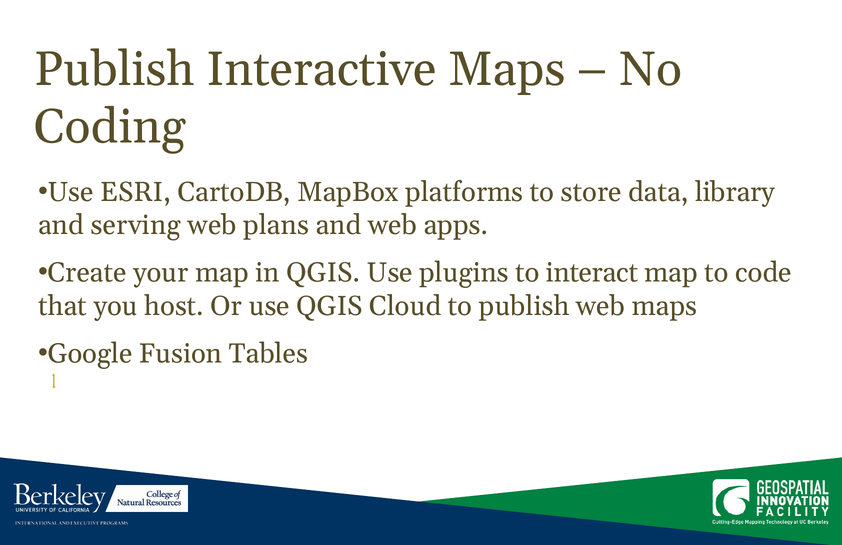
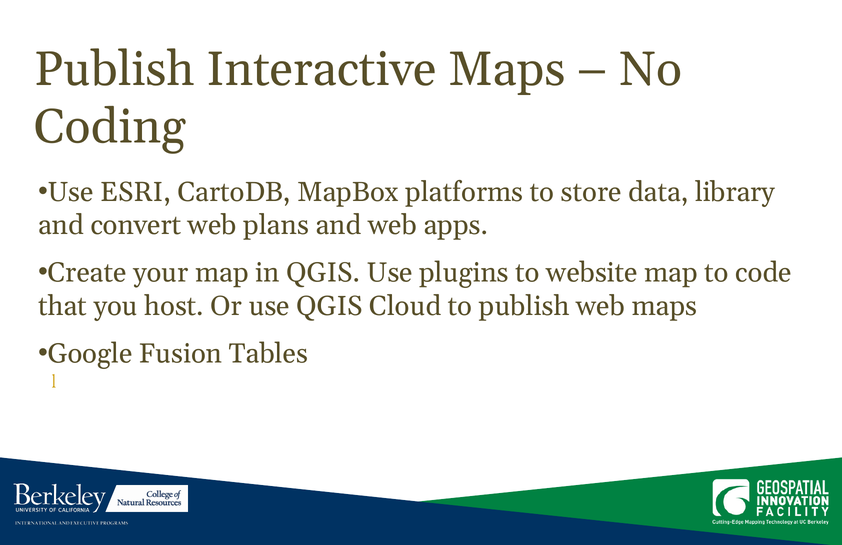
serving: serving -> convert (136, 225)
interact: interact -> website (592, 273)
